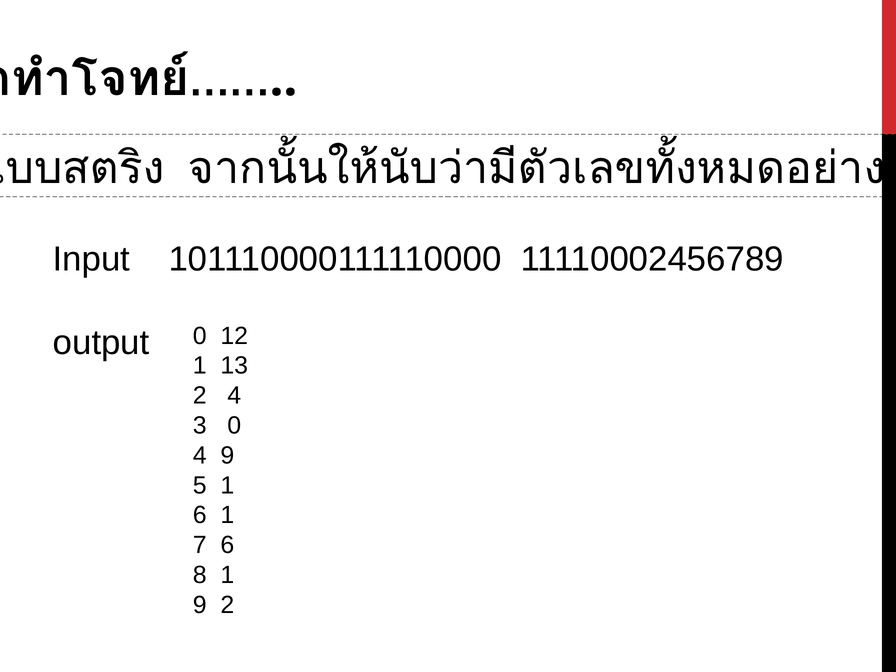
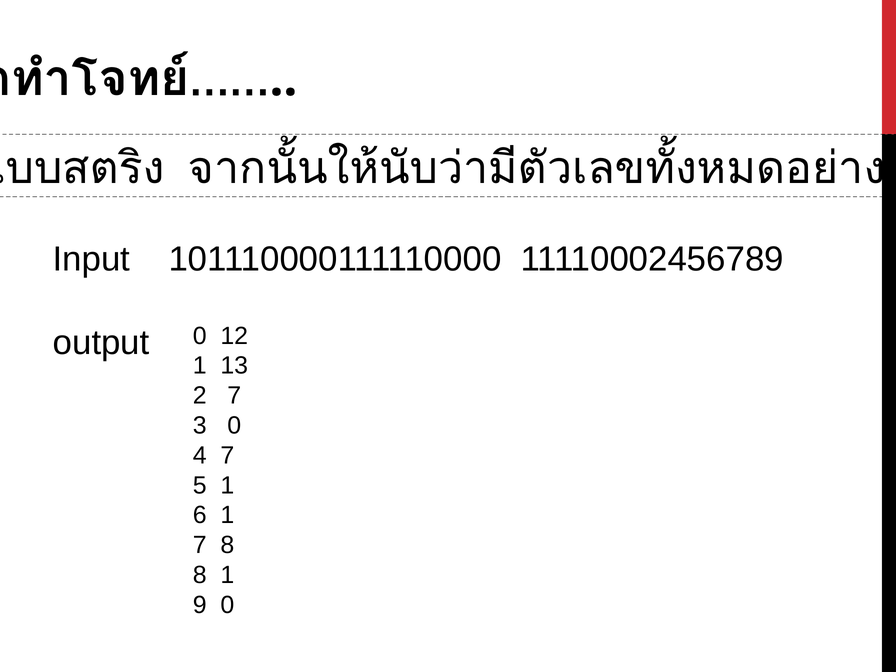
2 4: 4 -> 7 (234, 396)
4 9: 9 -> 7 (227, 455)
7 6: 6 -> 8 (227, 545)
9 2: 2 -> 0 (227, 605)
